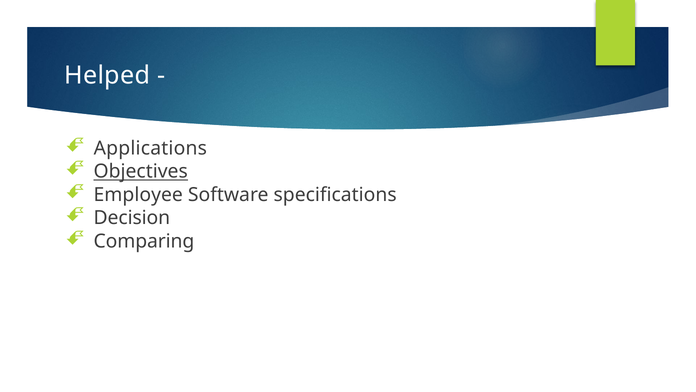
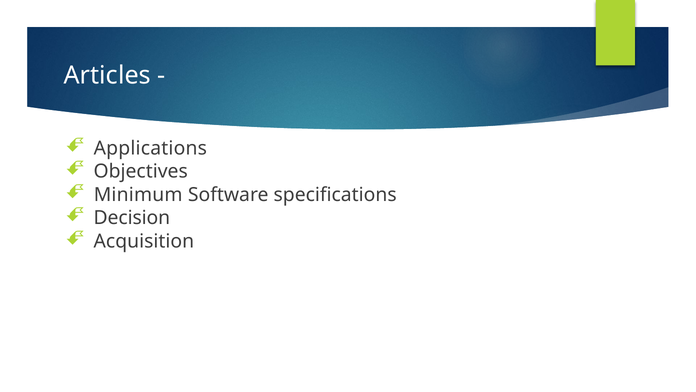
Helped: Helped -> Articles (107, 75)
Objectives underline: present -> none (141, 171)
Employee: Employee -> Minimum (138, 195)
Comparing: Comparing -> Acquisition (144, 241)
